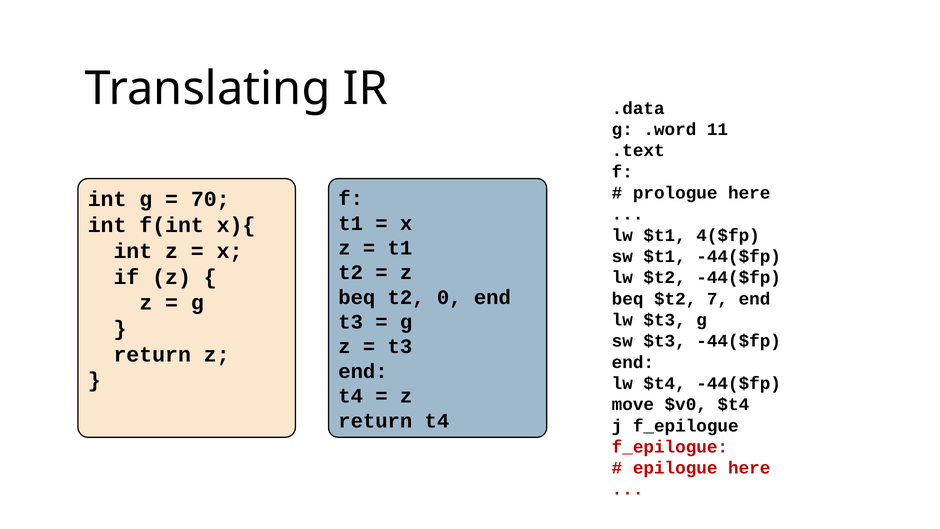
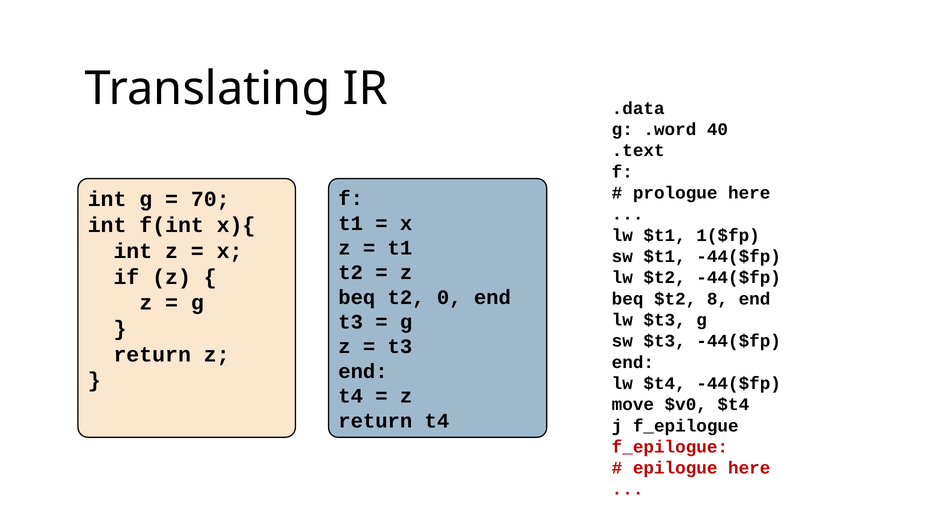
11: 11 -> 40 (717, 129)
4($fp: 4($fp -> 1($fp (728, 235)
7: 7 -> 8 (717, 299)
